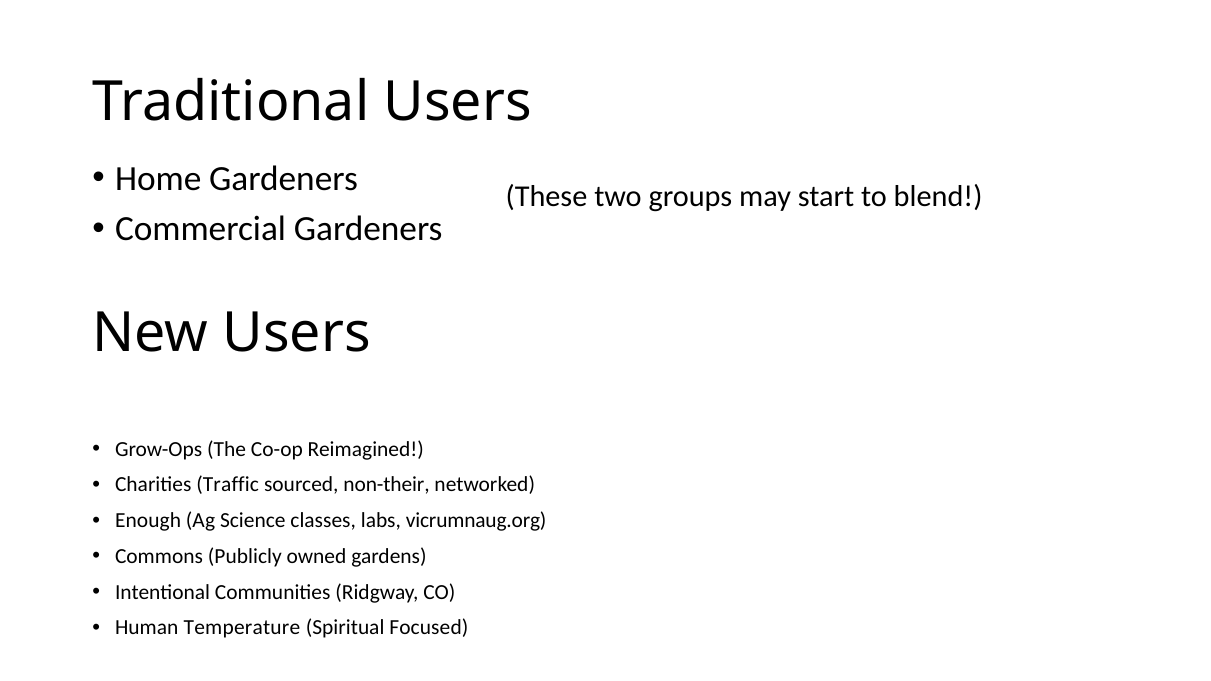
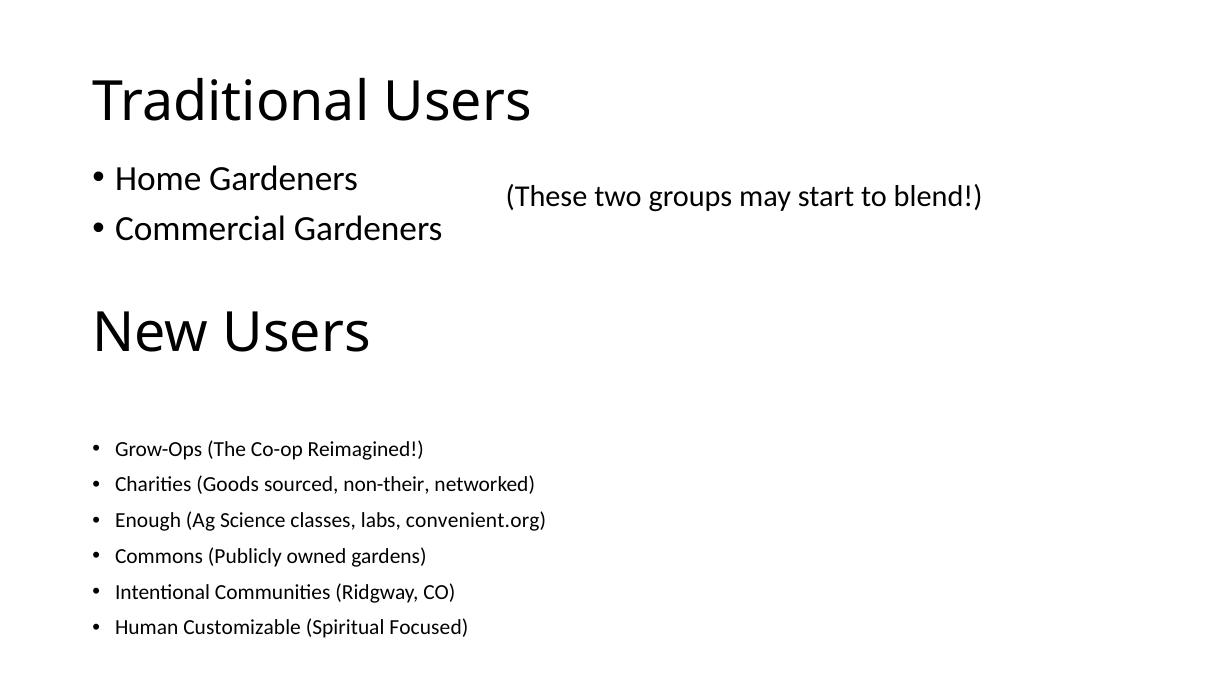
Traffic: Traffic -> Goods (228, 485)
vicrumnaug.org: vicrumnaug.org -> convenient.org (476, 521)
Temperature: Temperature -> Customizable (242, 628)
